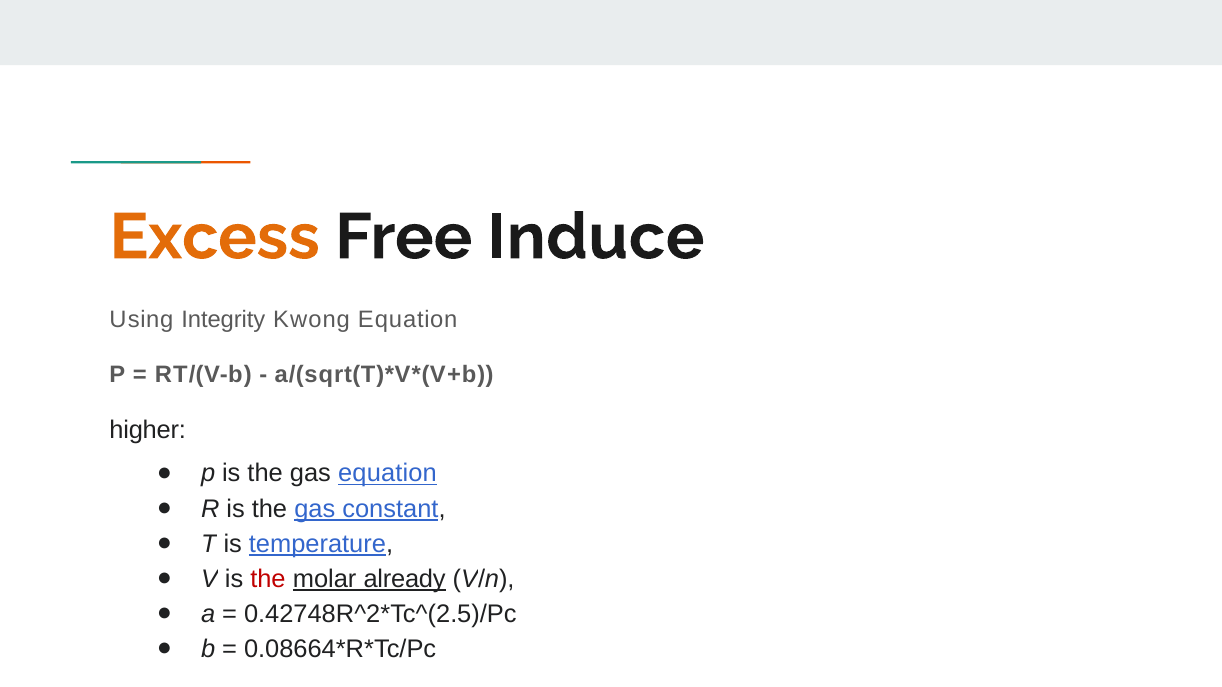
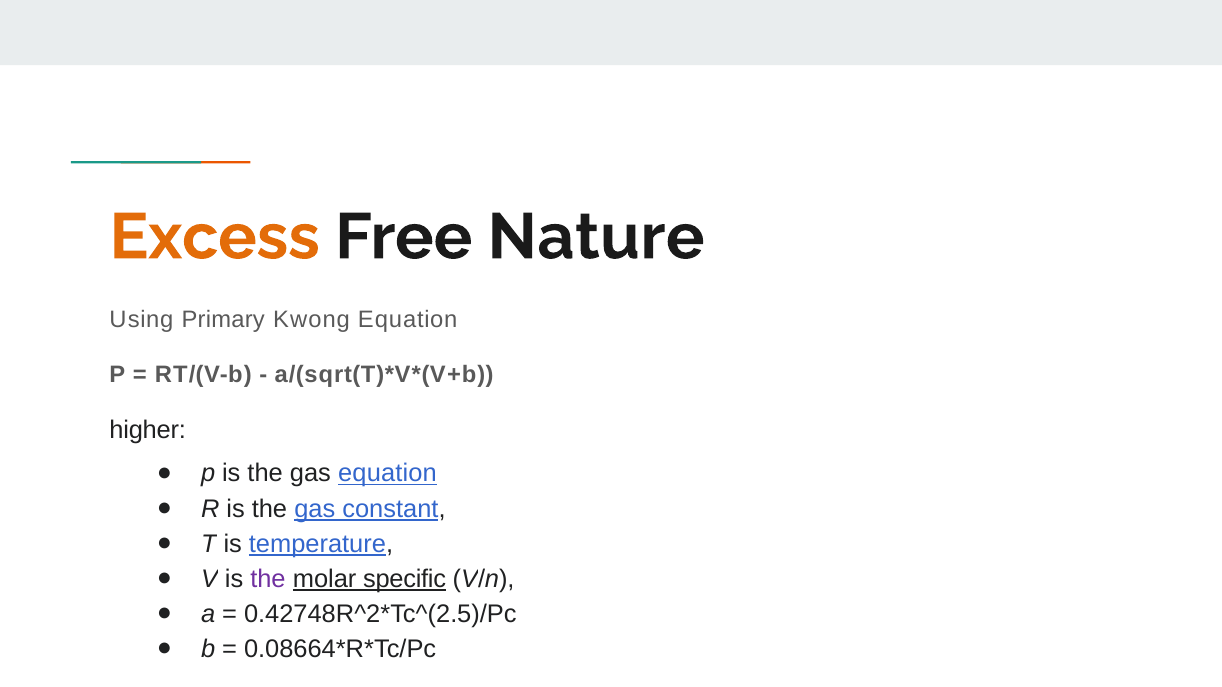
Induce: Induce -> Nature (596, 237)
Integrity: Integrity -> Primary (223, 320)
the colour: red -> purple (268, 579)
already: already -> specific (405, 579)
